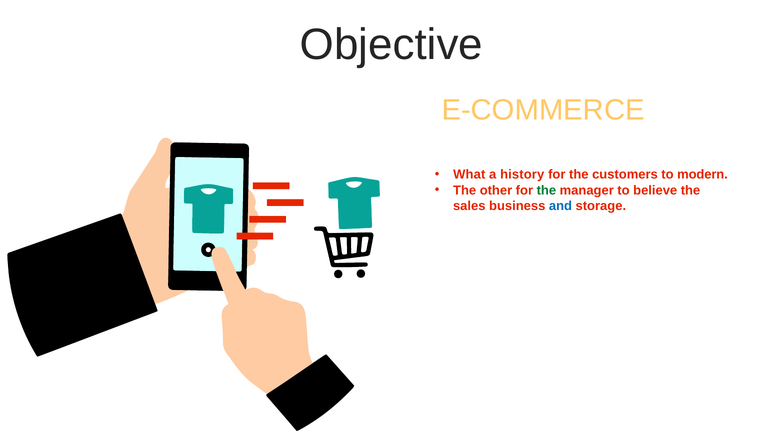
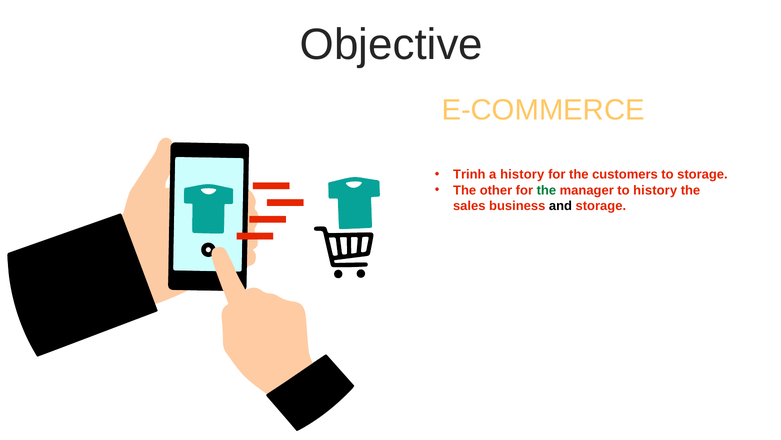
What: What -> Trinh (469, 174)
to modern: modern -> storage (702, 174)
to believe: believe -> history (655, 190)
and colour: blue -> black (561, 206)
